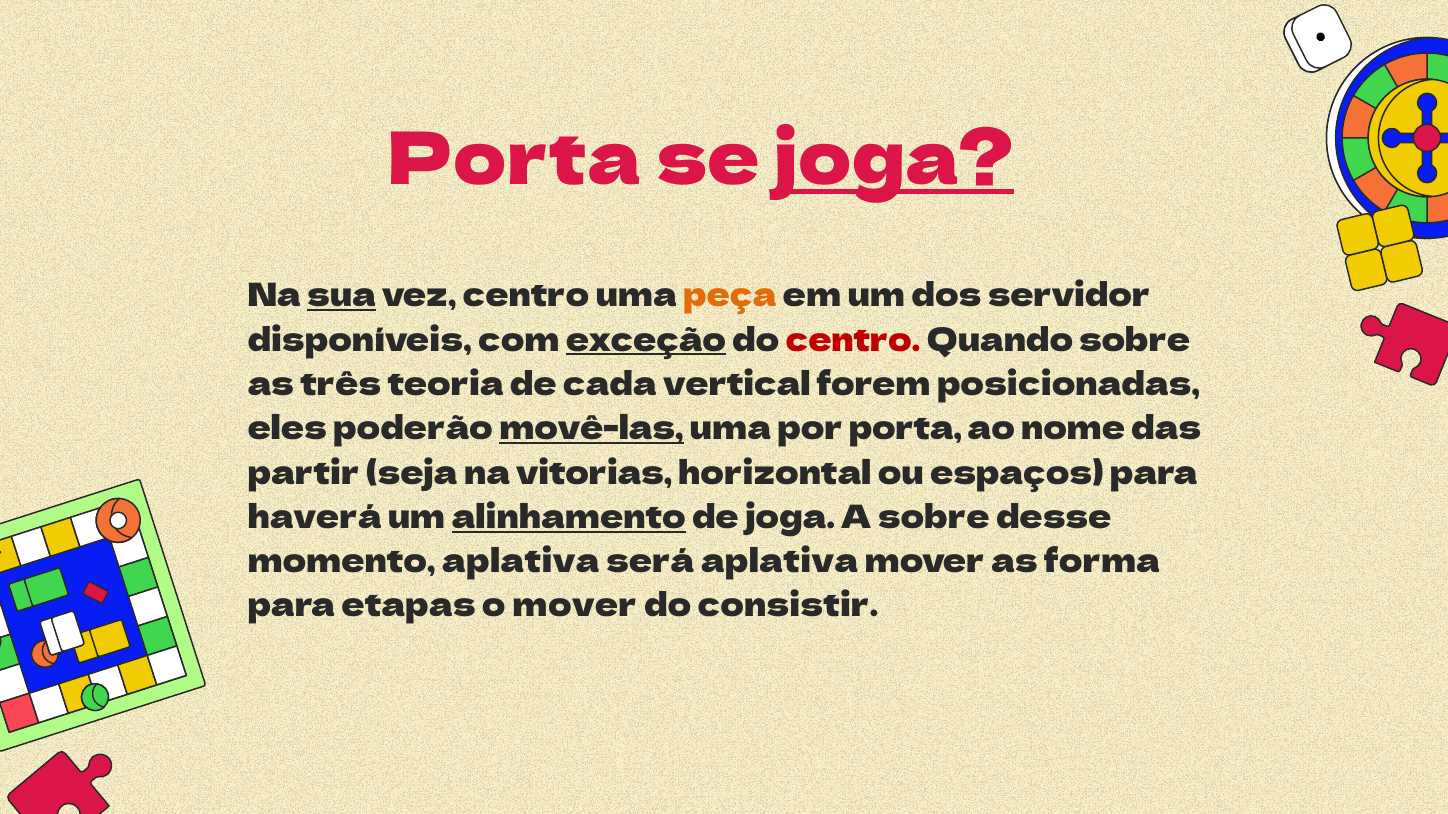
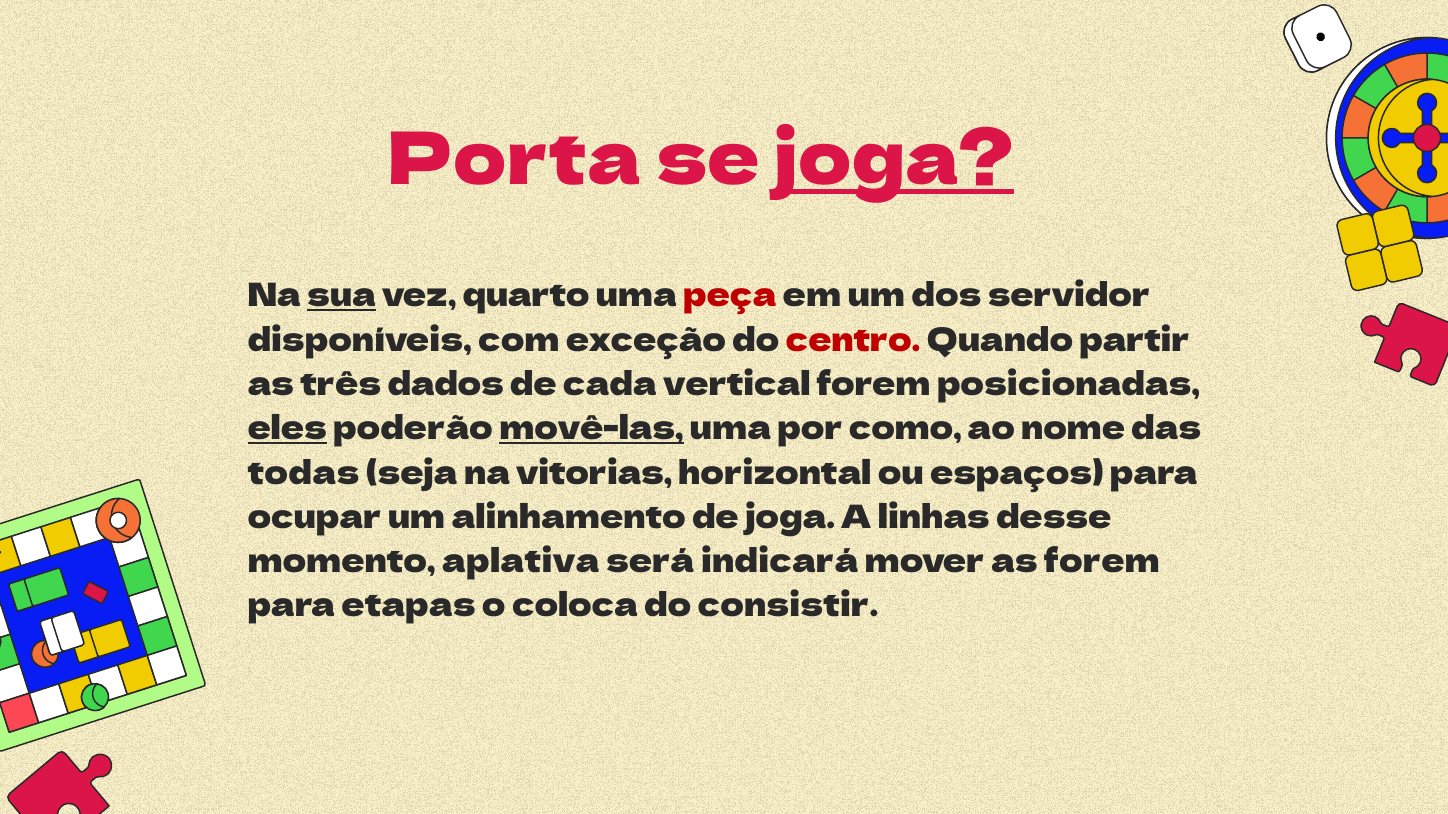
vez centro: centro -> quarto (526, 296)
peça colour: orange -> red (730, 296)
exceção underline: present -> none (646, 341)
Quando sobre: sobre -> partir (1135, 341)
teoria: teoria -> dados (446, 385)
eles underline: none -> present (287, 429)
por porta: porta -> como (905, 429)
partir: partir -> todas (303, 474)
haverá: haverá -> ocupar (315, 518)
alinhamento underline: present -> none (569, 518)
A sobre: sobre -> linhas (934, 518)
será aplativa: aplativa -> indicará (780, 562)
as forma: forma -> forem (1102, 562)
o mover: mover -> coloca (575, 607)
